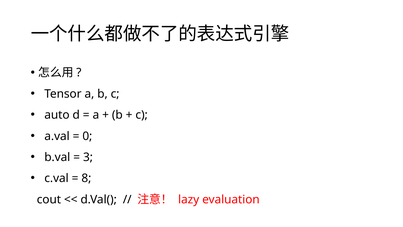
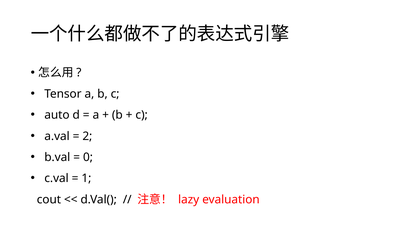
0: 0 -> 2 (87, 136)
3: 3 -> 0 (88, 157)
8: 8 -> 1 (86, 178)
